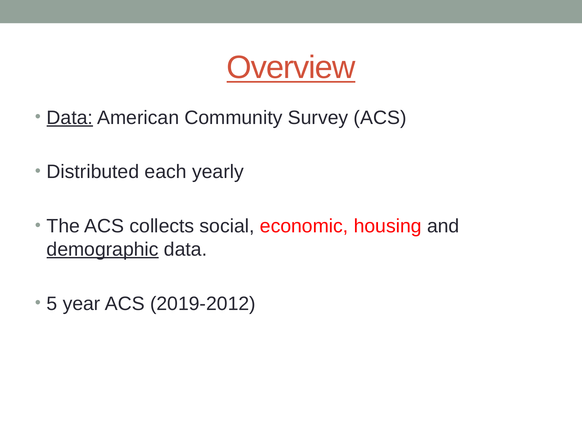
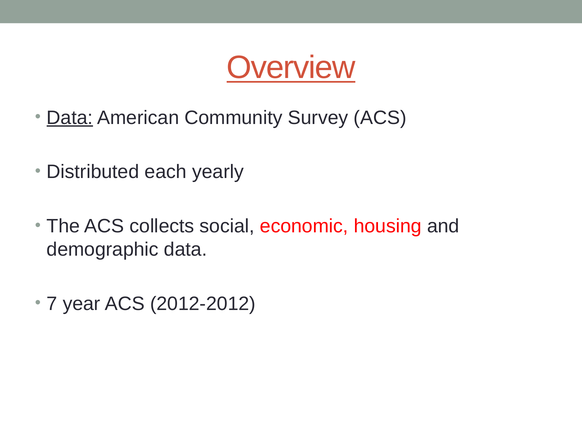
demographic underline: present -> none (103, 250)
5: 5 -> 7 (52, 304)
2019-2012: 2019-2012 -> 2012-2012 (203, 304)
